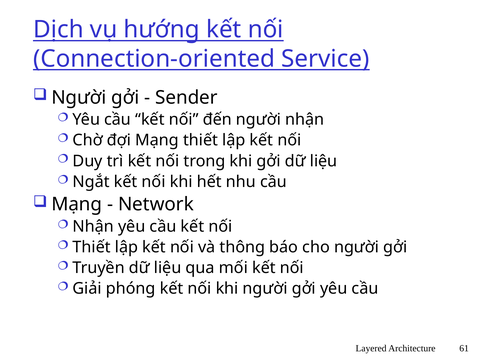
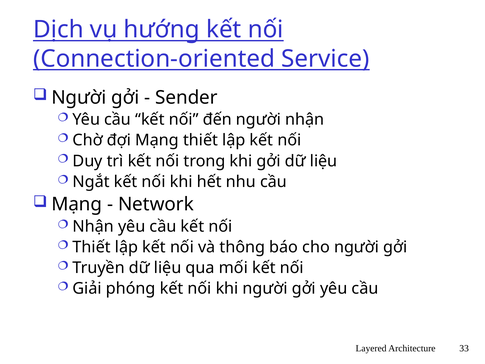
61: 61 -> 33 (464, 348)
